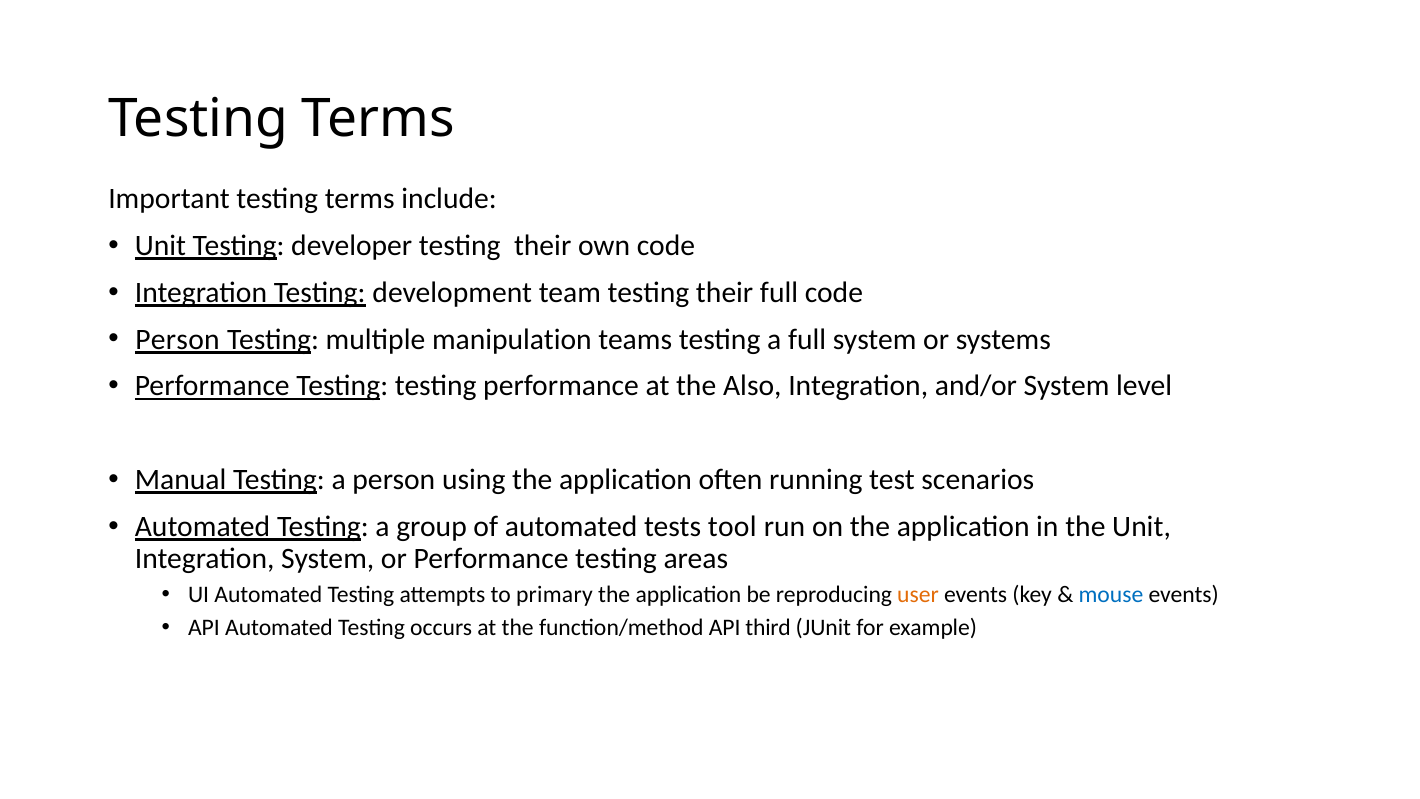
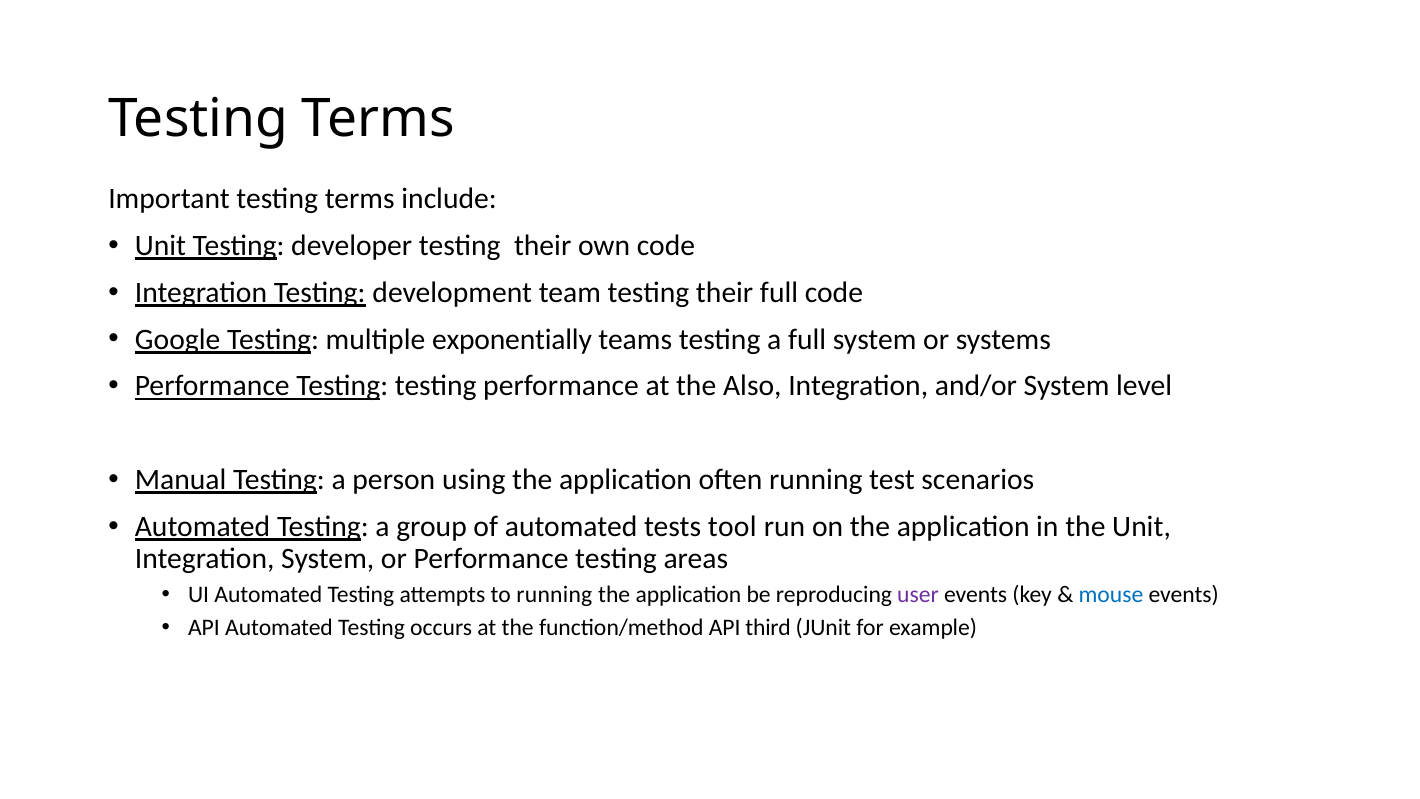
Person: Person -> Google (178, 339)
manipulation: manipulation -> exponentially (512, 339)
to primary: primary -> running (554, 595)
user colour: orange -> purple (918, 595)
